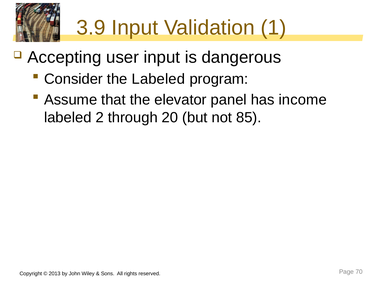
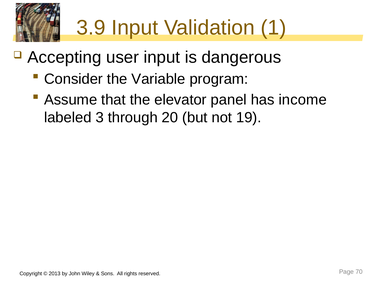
the Labeled: Labeled -> Variable (158, 79)
2: 2 -> 3 (100, 118)
85: 85 -> 19 (249, 118)
